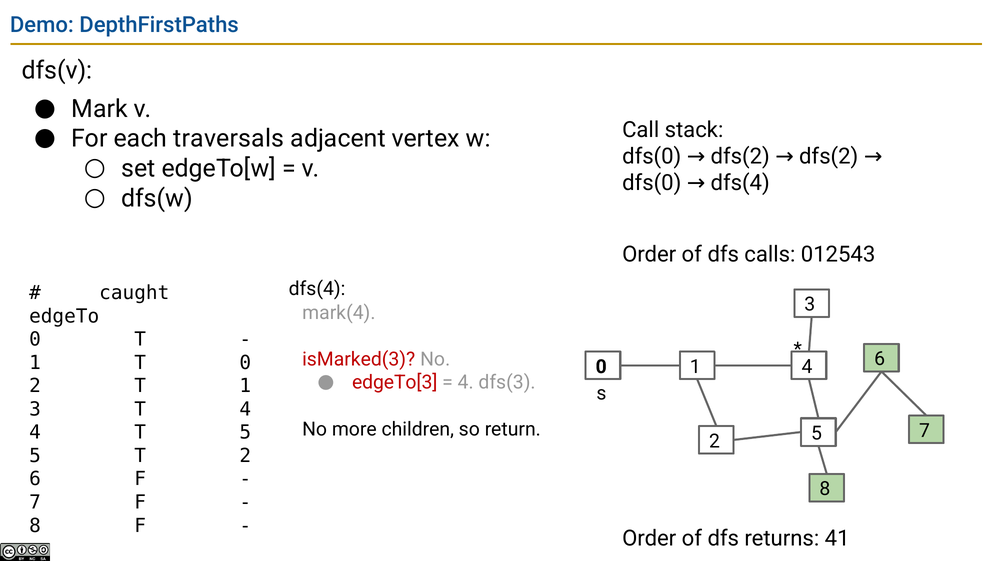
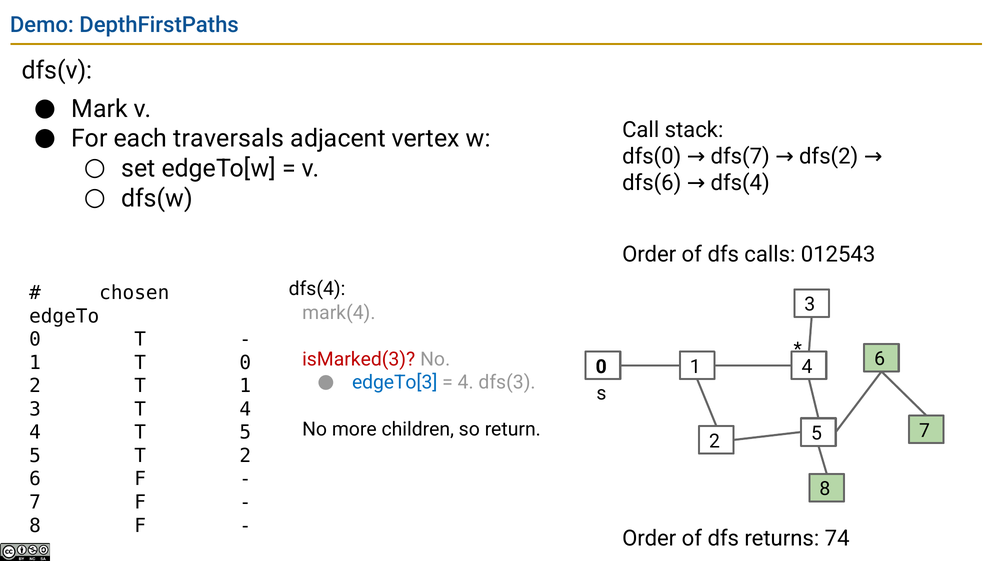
dfs(0 dfs(2: dfs(2 -> dfs(7 (740, 156)
dfs(0: dfs(0 -> dfs(6 (652, 183)
caught: caught -> chosen (134, 293)
edgeTo[3 colour: red -> blue (395, 382)
41: 41 -> 74 (837, 538)
